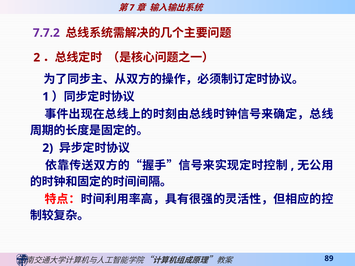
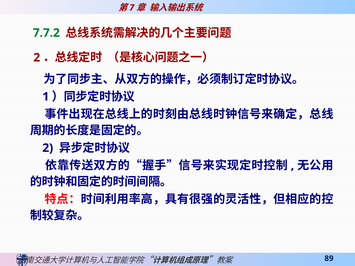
7.7.2 colour: purple -> green (46, 33)
